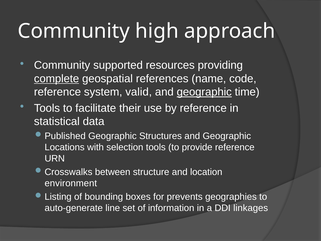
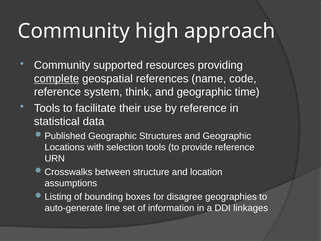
valid: valid -> think (139, 92)
geographic underline: present -> none (204, 92)
environment: environment -> assumptions (71, 183)
prevents: prevents -> disagree (185, 197)
